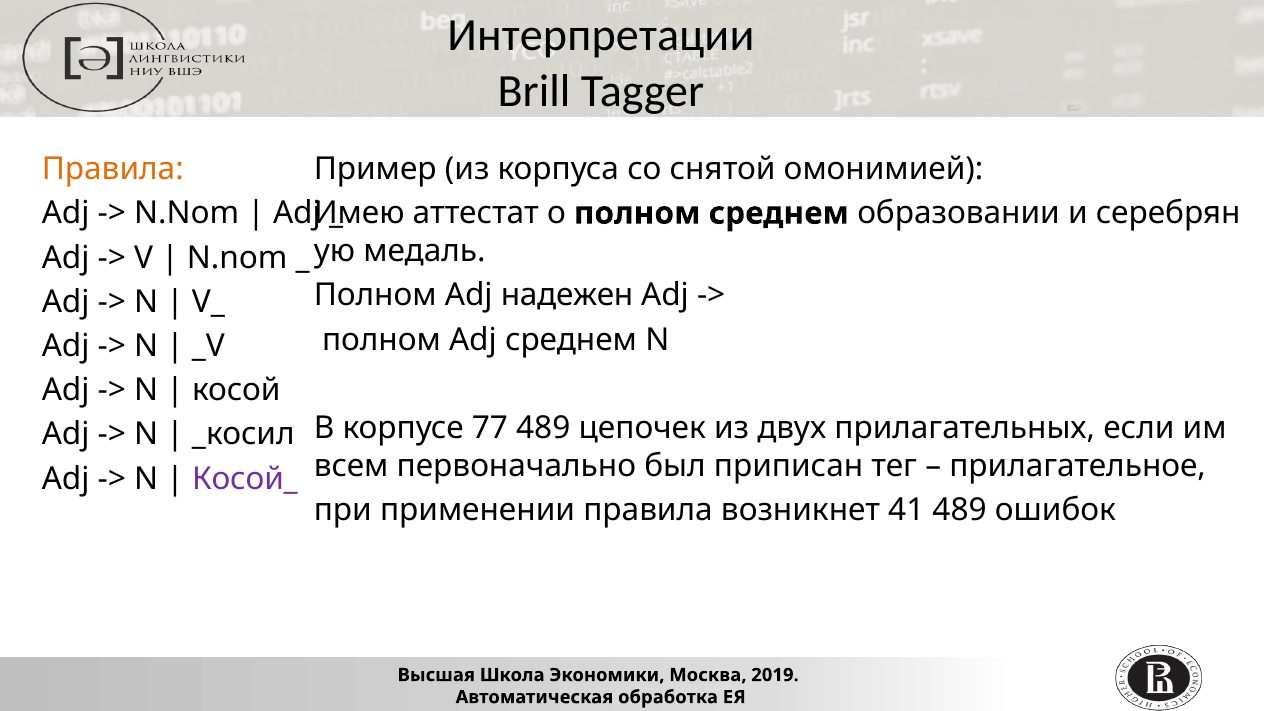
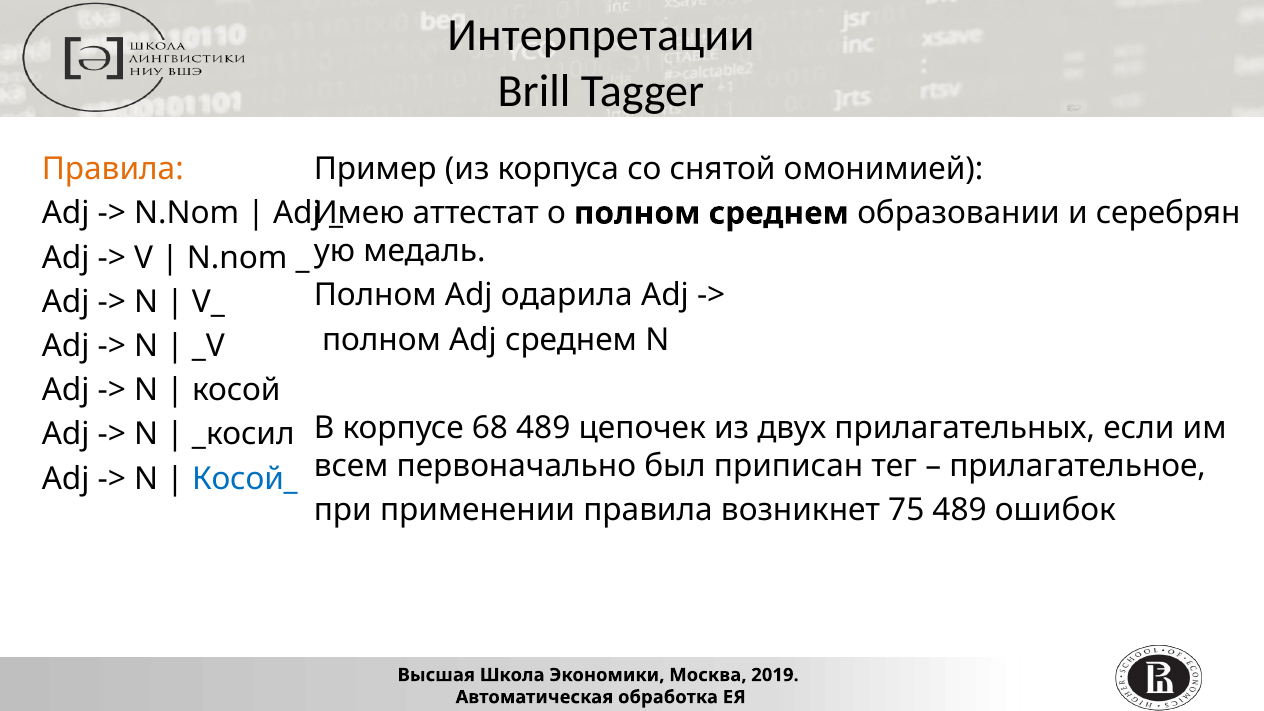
надежен: надежен -> одарила (567, 295)
77: 77 -> 68 (490, 428)
Косой_ colour: purple -> blue (245, 479)
41: 41 -> 75 (906, 510)
